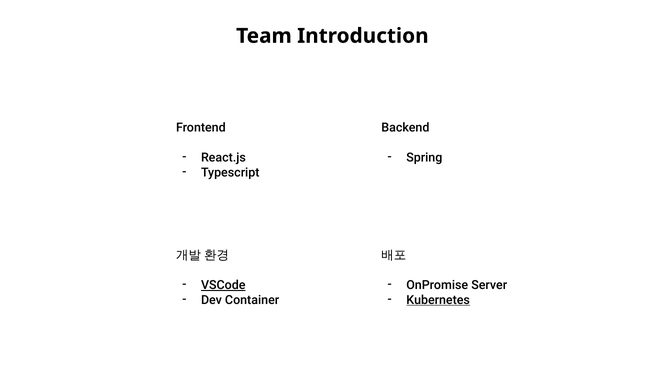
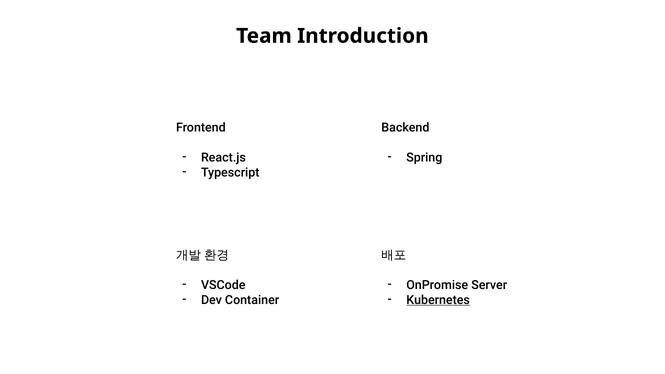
VSCode underline: present -> none (223, 285)
